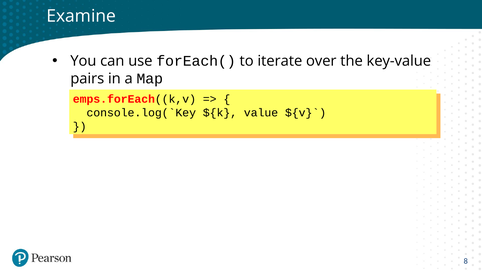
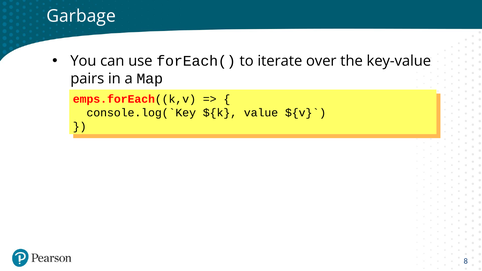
Examine: Examine -> Garbage (81, 16)
